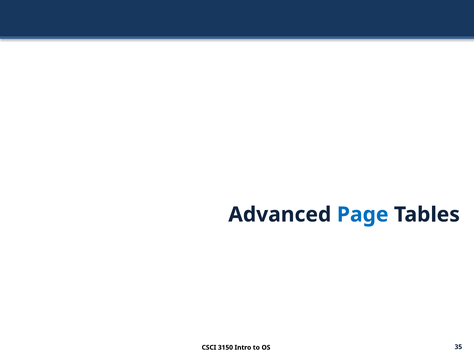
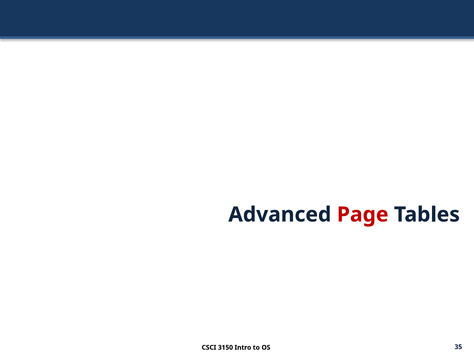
Page colour: blue -> red (363, 215)
